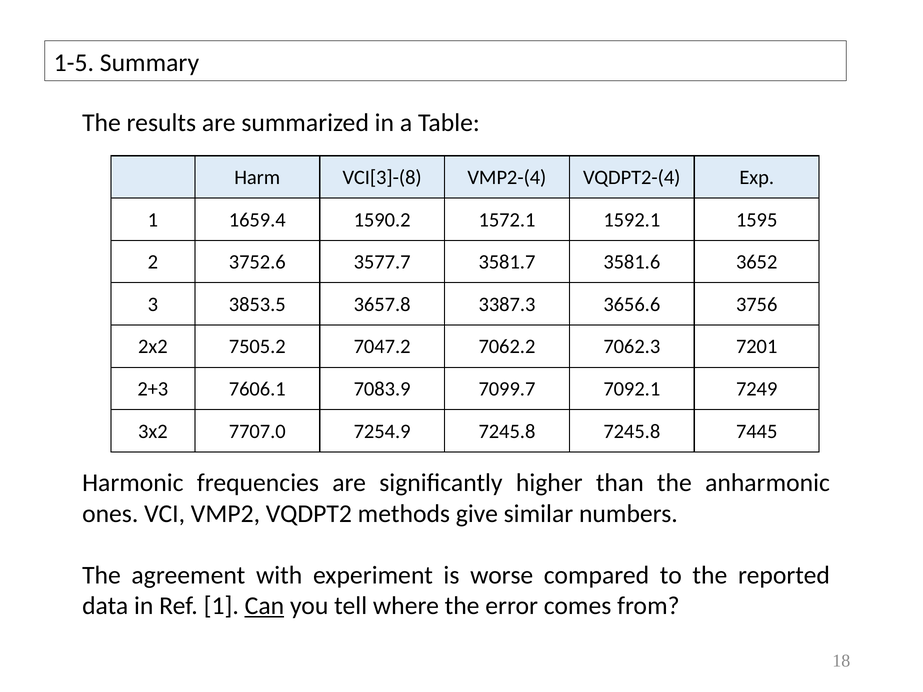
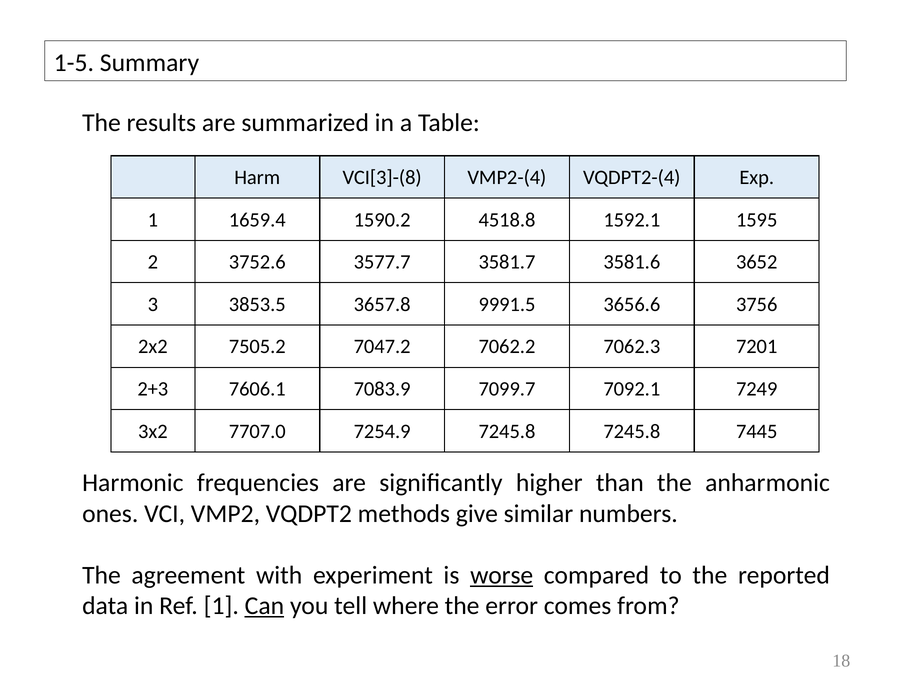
1572.1: 1572.1 -> 4518.8 (507, 220)
3387.3: 3387.3 -> 9991.5 (507, 305)
worse underline: none -> present (502, 575)
